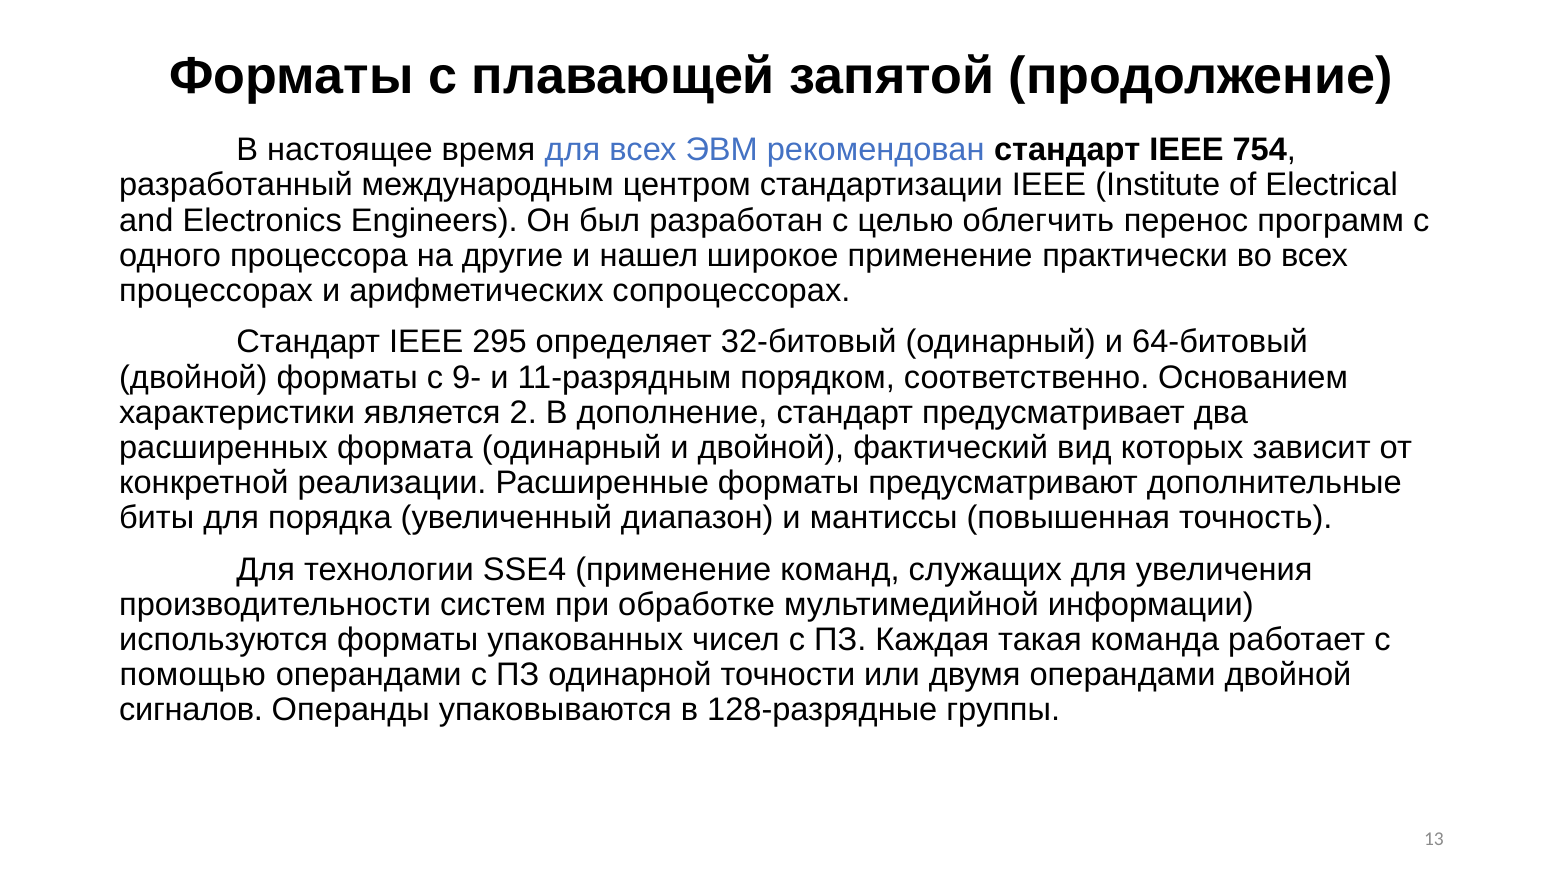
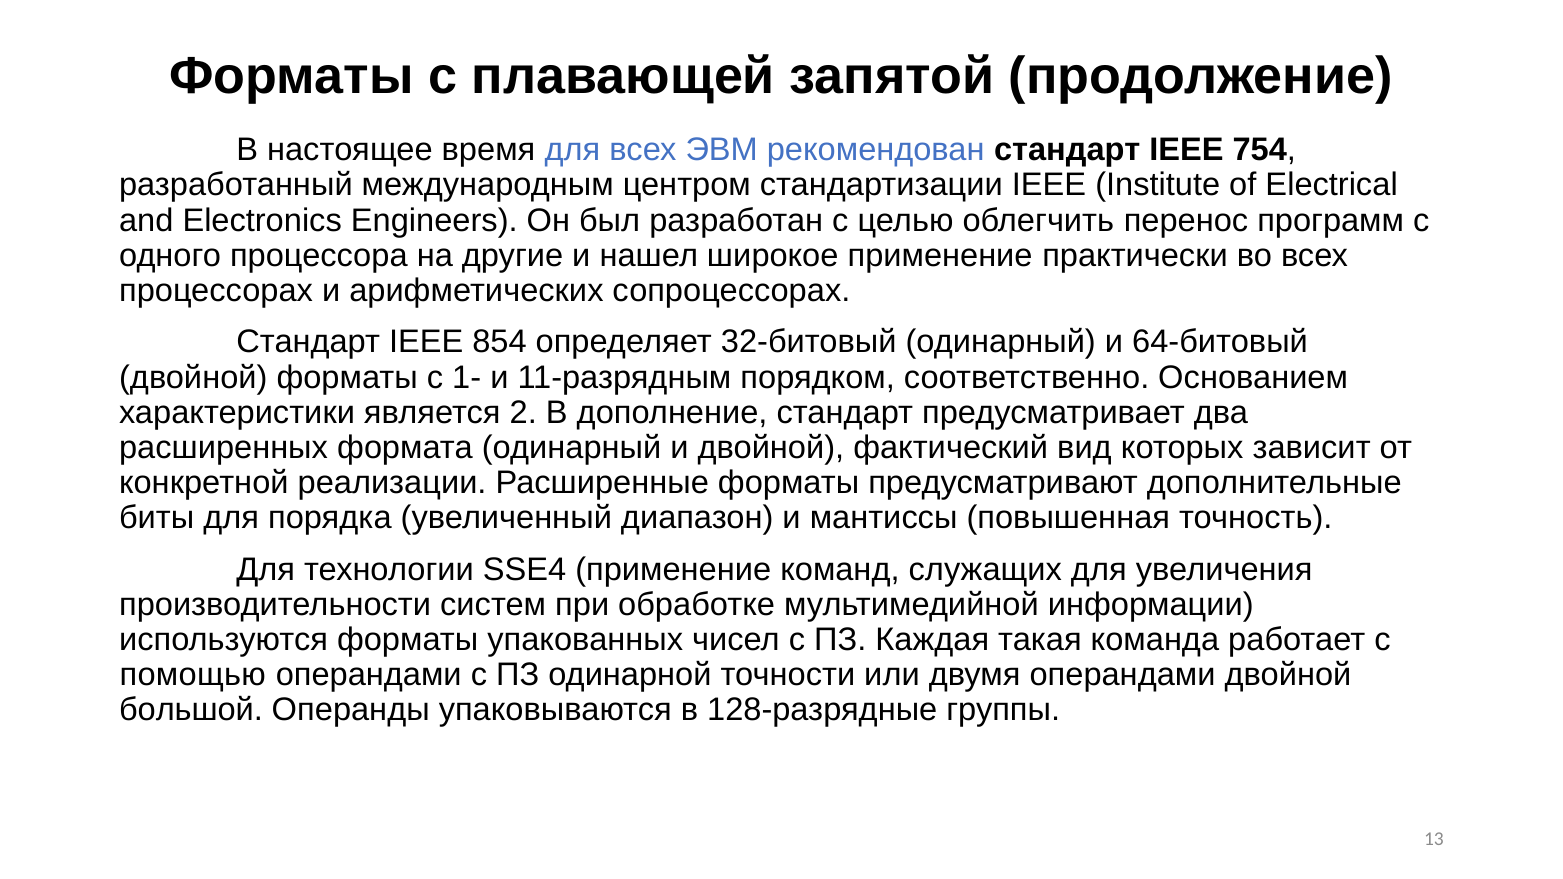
295: 295 -> 854 (500, 342)
9-: 9- -> 1- (467, 377)
сигналов: сигналов -> большой (191, 710)
